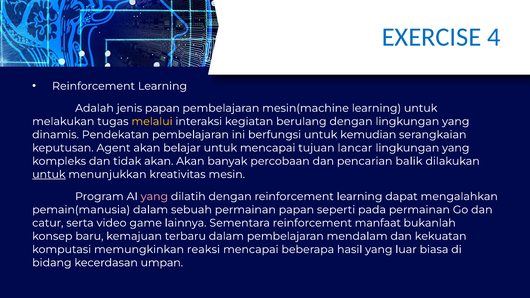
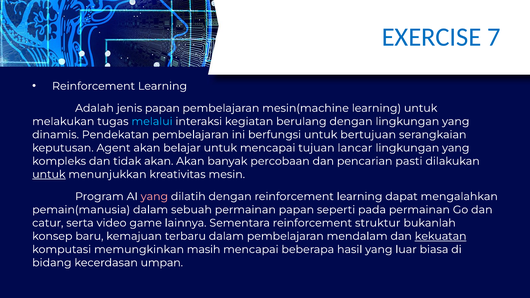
4: 4 -> 7 (494, 37)
melalui colour: yellow -> light blue (152, 121)
kemudian: kemudian -> bertujuan (368, 135)
balik: balik -> pasti (409, 161)
manfaat: manfaat -> struktur (378, 223)
kekuatan underline: none -> present (441, 236)
reaksi: reaksi -> masih (204, 250)
